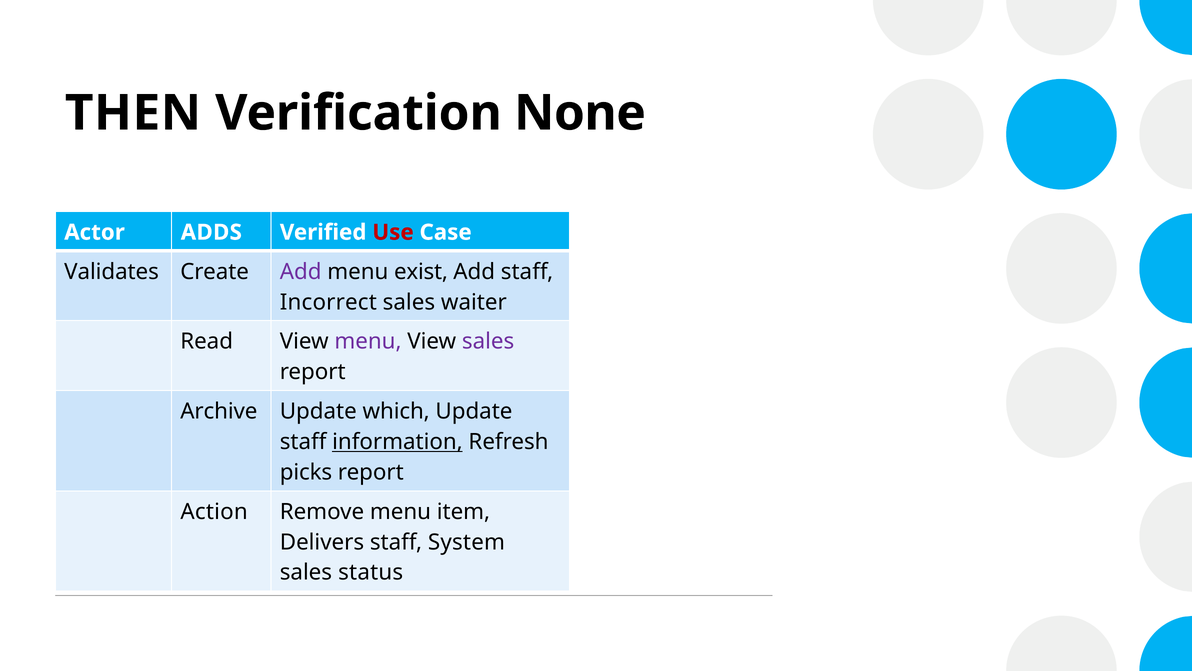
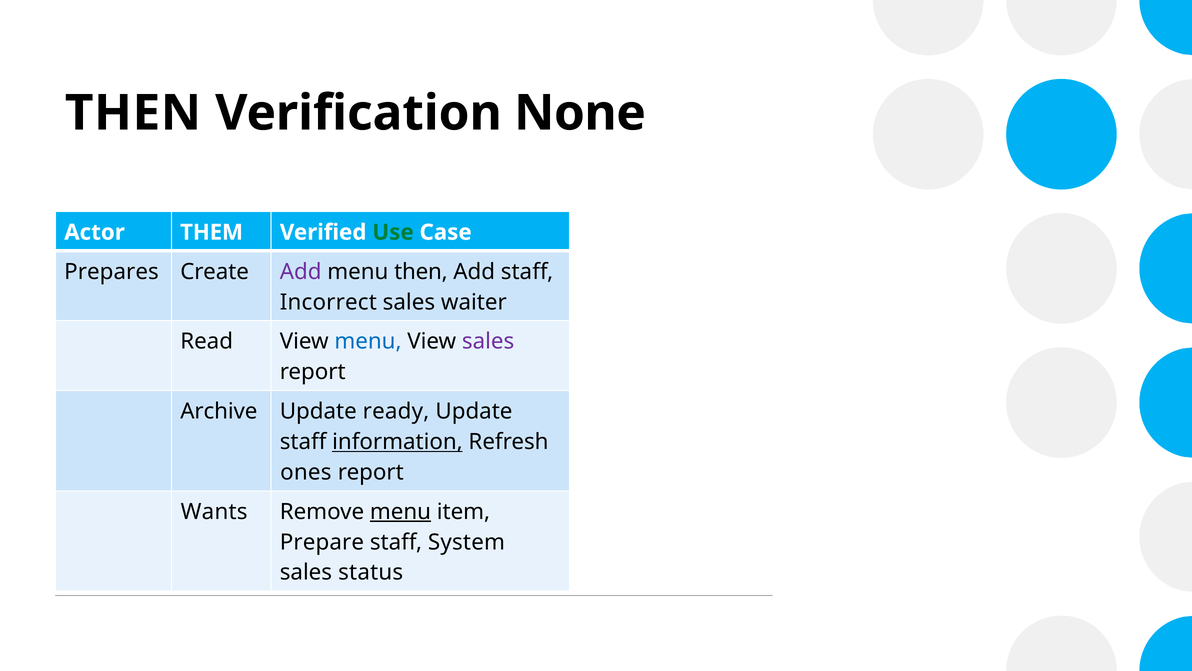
ADDS: ADDS -> THEM (212, 232)
Use colour: red -> green (393, 232)
Validates: Validates -> Prepares (111, 272)
menu exist: exist -> then (421, 272)
menu colour: purple -> blue (368, 341)
which: which -> ready (396, 411)
picks: picks -> ones (306, 472)
Action: Action -> Wants (214, 511)
menu underline: none -> present (400, 511)
Delivers: Delivers -> Prepare (322, 542)
